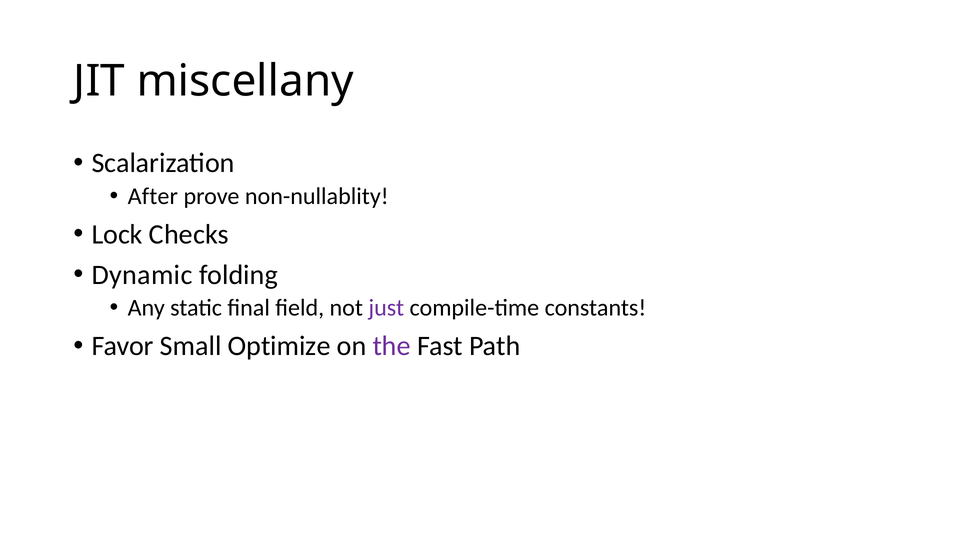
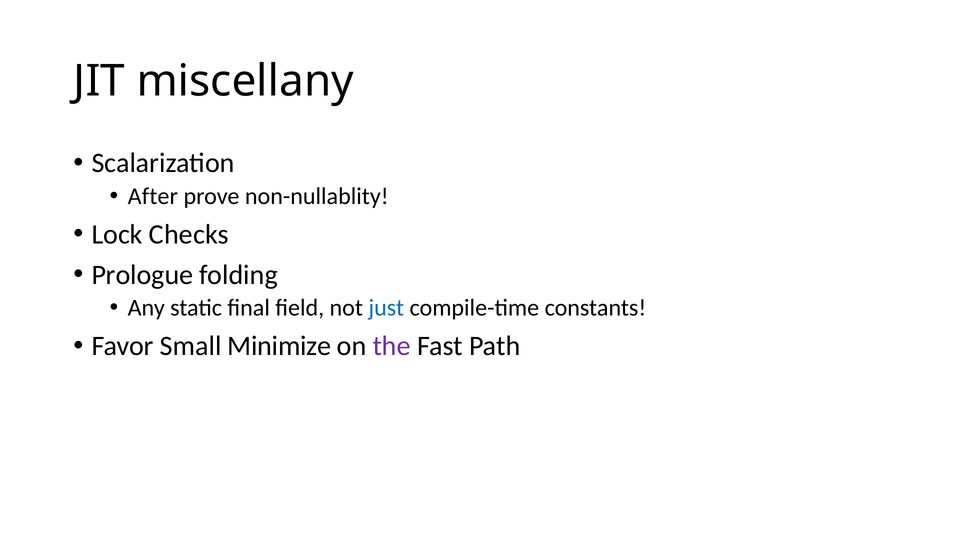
Dynamic: Dynamic -> Prologue (142, 275)
just colour: purple -> blue (386, 308)
Optimize: Optimize -> Minimize (279, 346)
